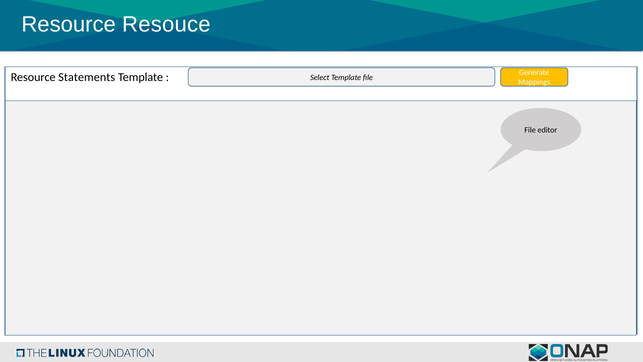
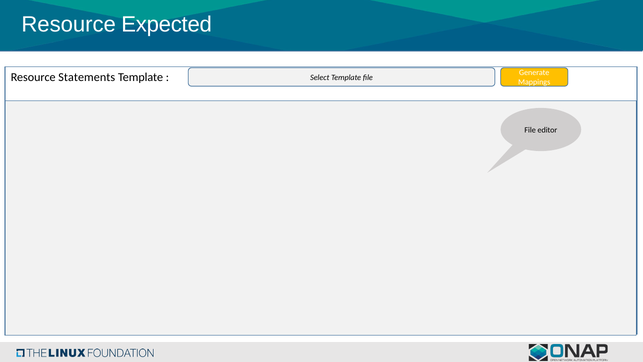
Resouce: Resouce -> Expected (167, 25)
